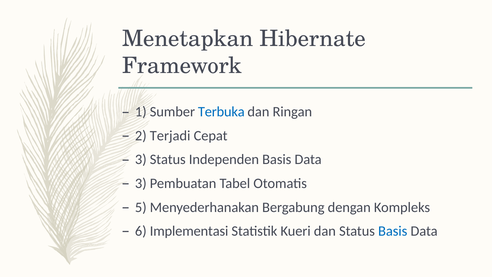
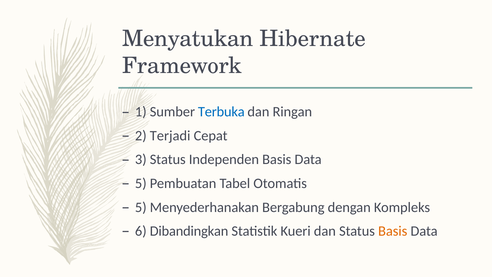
Menetapkan: Menetapkan -> Menyatukan (188, 39)
3: 3 -> 5 (141, 183)
Implementasi: Implementasi -> Dibandingkan (189, 231)
Basis colour: blue -> orange (393, 231)
